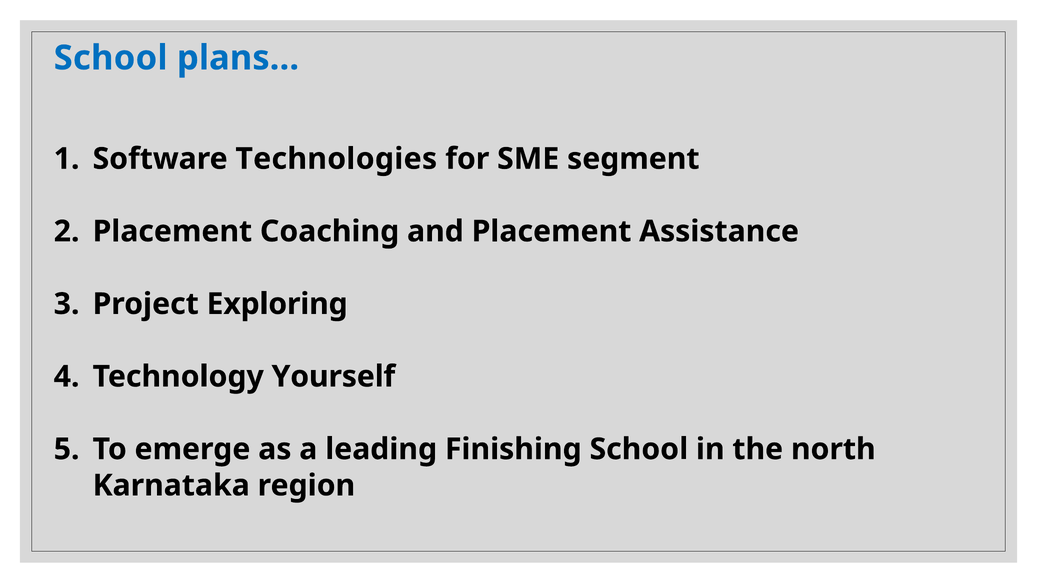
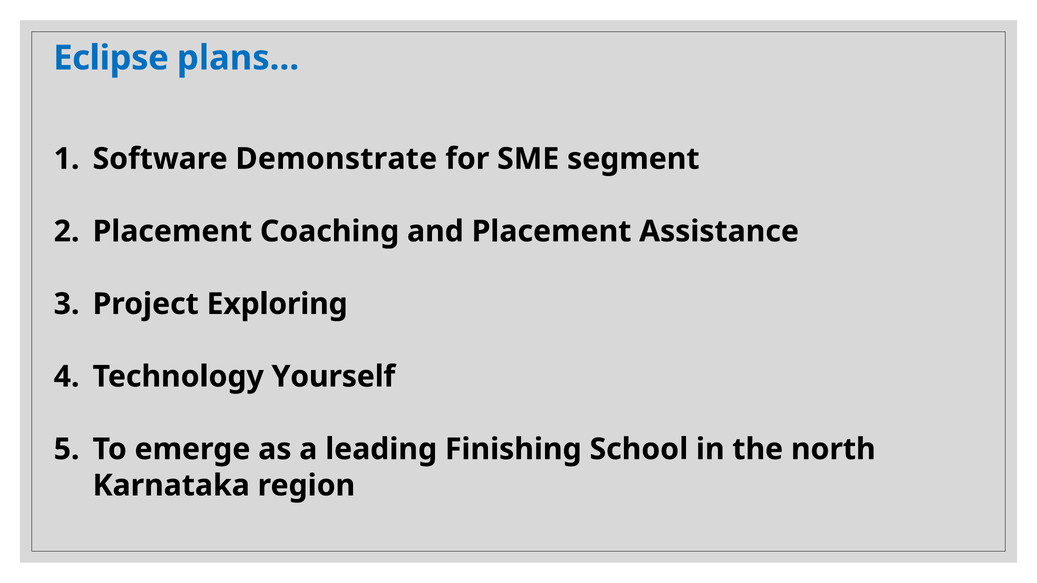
School: School -> Eclipse (111, 58)
Technologies: Technologies -> Demonstrate (336, 159)
